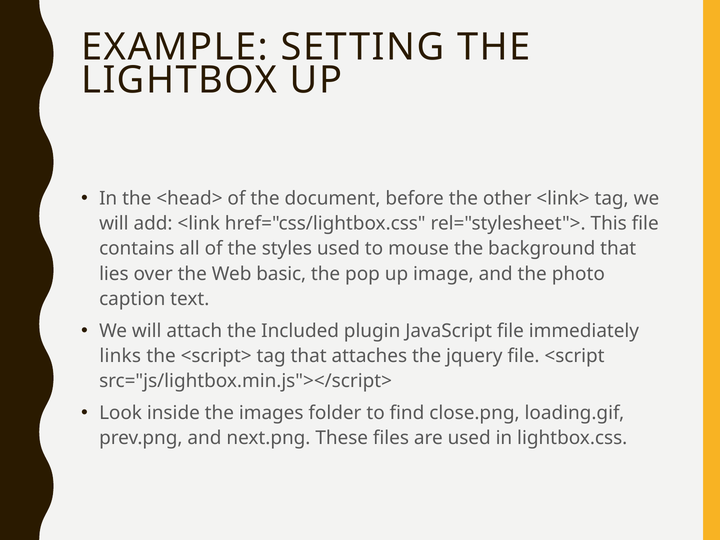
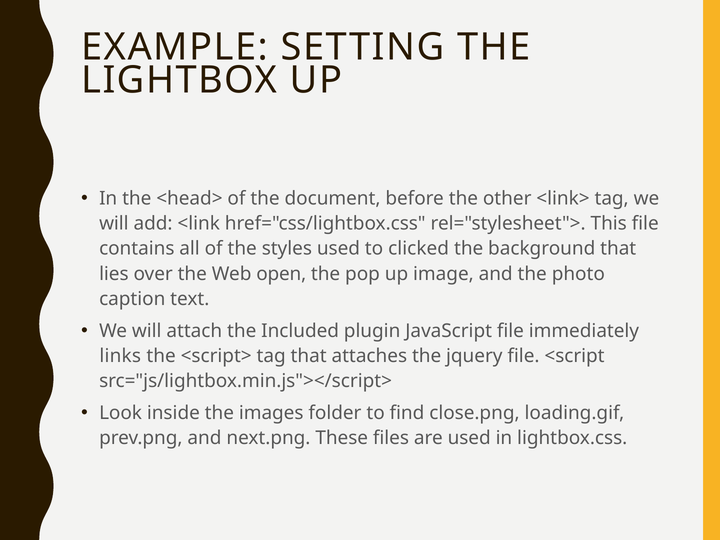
mouse: mouse -> clicked (419, 249)
basic: basic -> open (281, 274)
